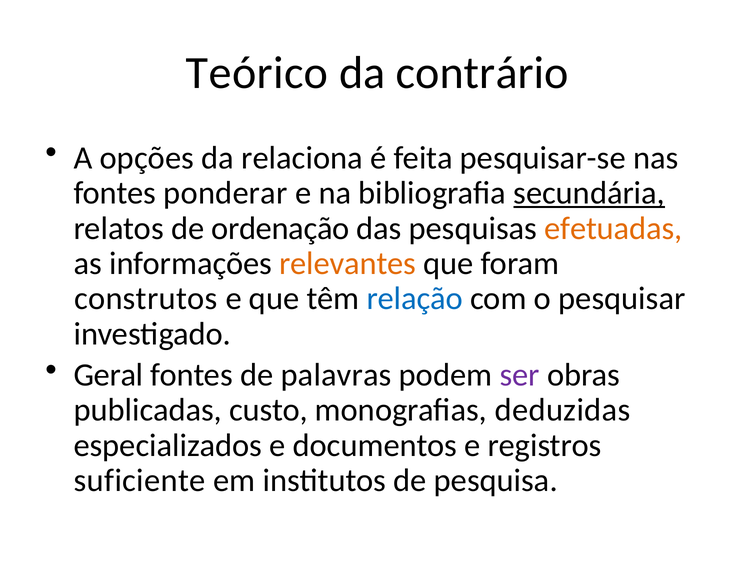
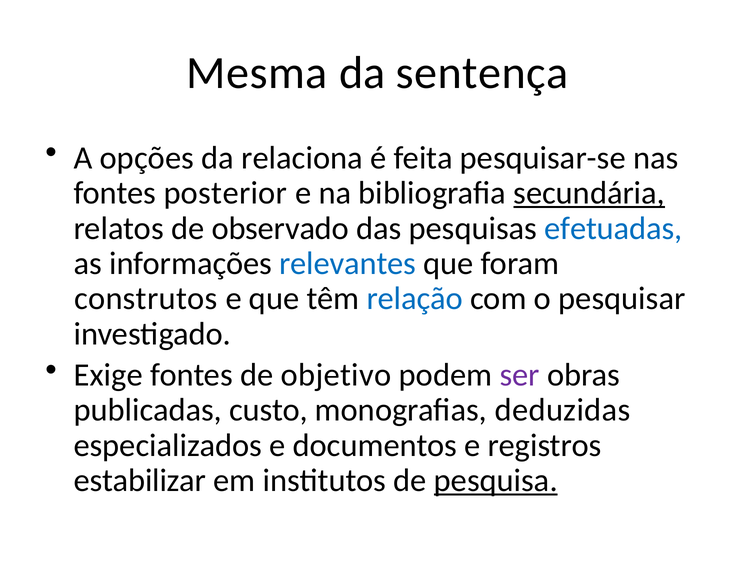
Teórico: Teórico -> Mesma (257, 73)
contrário: contrário -> sentença (482, 73)
ponderar: ponderar -> posterior (225, 193)
ordenação: ordenação -> observado (280, 228)
efetuadas colour: orange -> blue (613, 228)
relevantes colour: orange -> blue (348, 263)
Geral: Geral -> Exige (108, 375)
palavras: palavras -> objetivo (336, 375)
suficiente: suficiente -> estabilizar (140, 480)
pesquisa underline: none -> present (496, 480)
